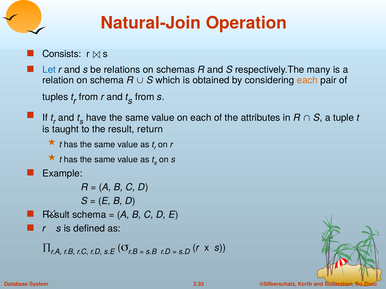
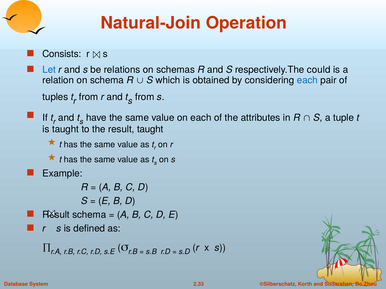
many: many -> could (319, 70)
each colour: orange -> blue (307, 80)
result return: return -> taught (150, 129)
